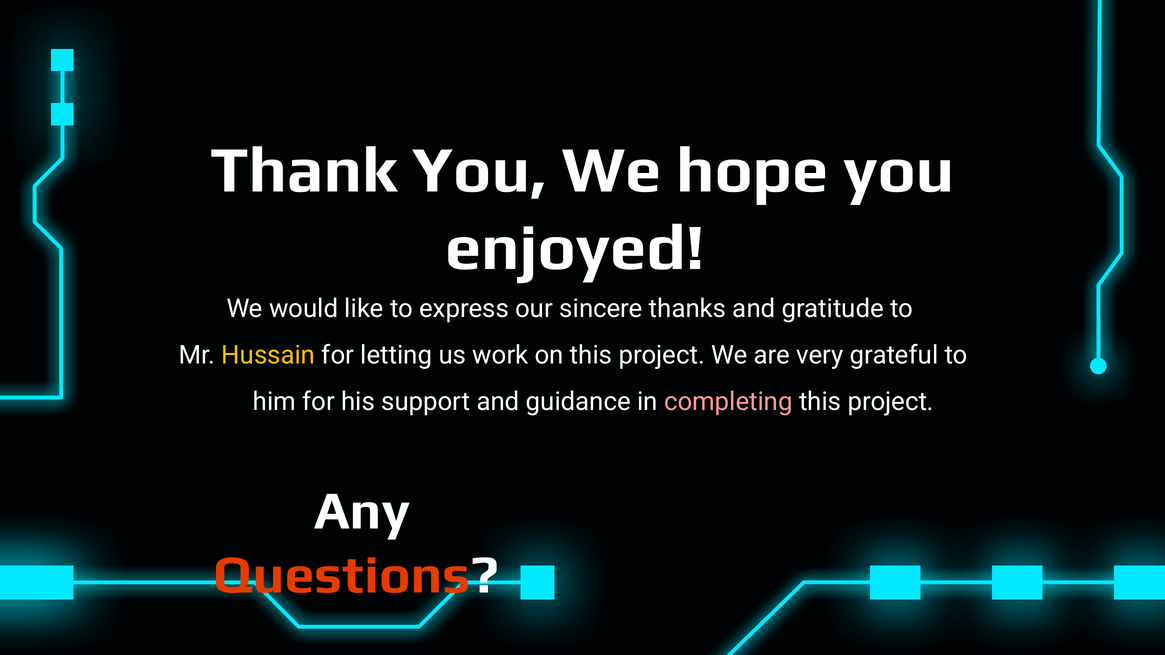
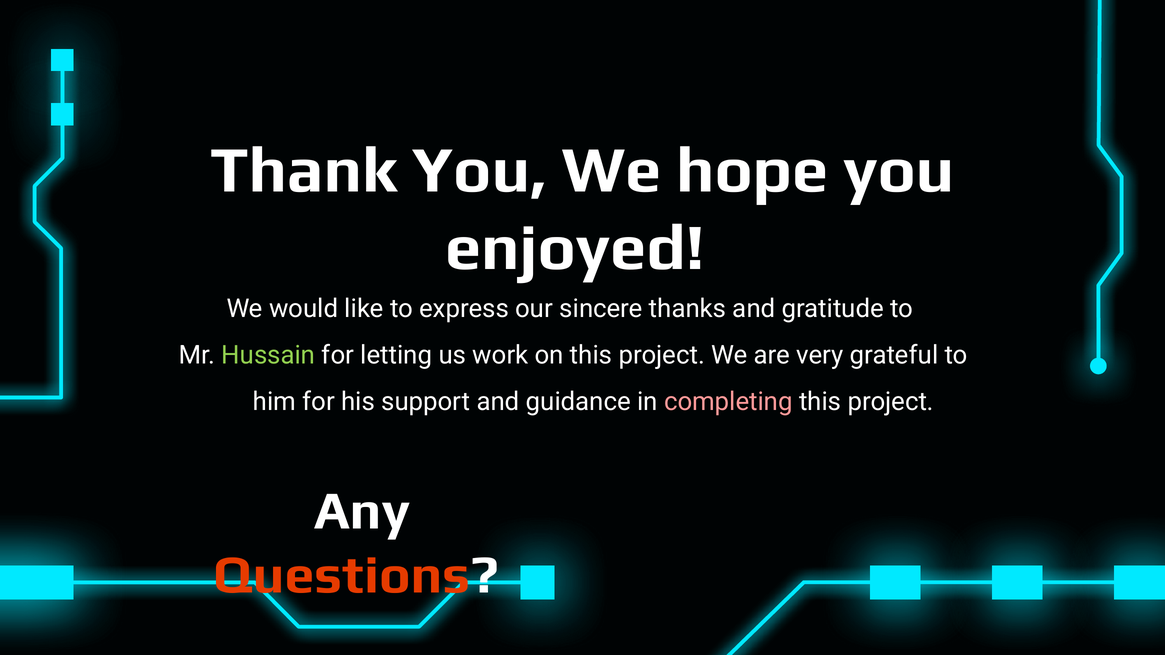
Hussain colour: yellow -> light green (268, 356)
